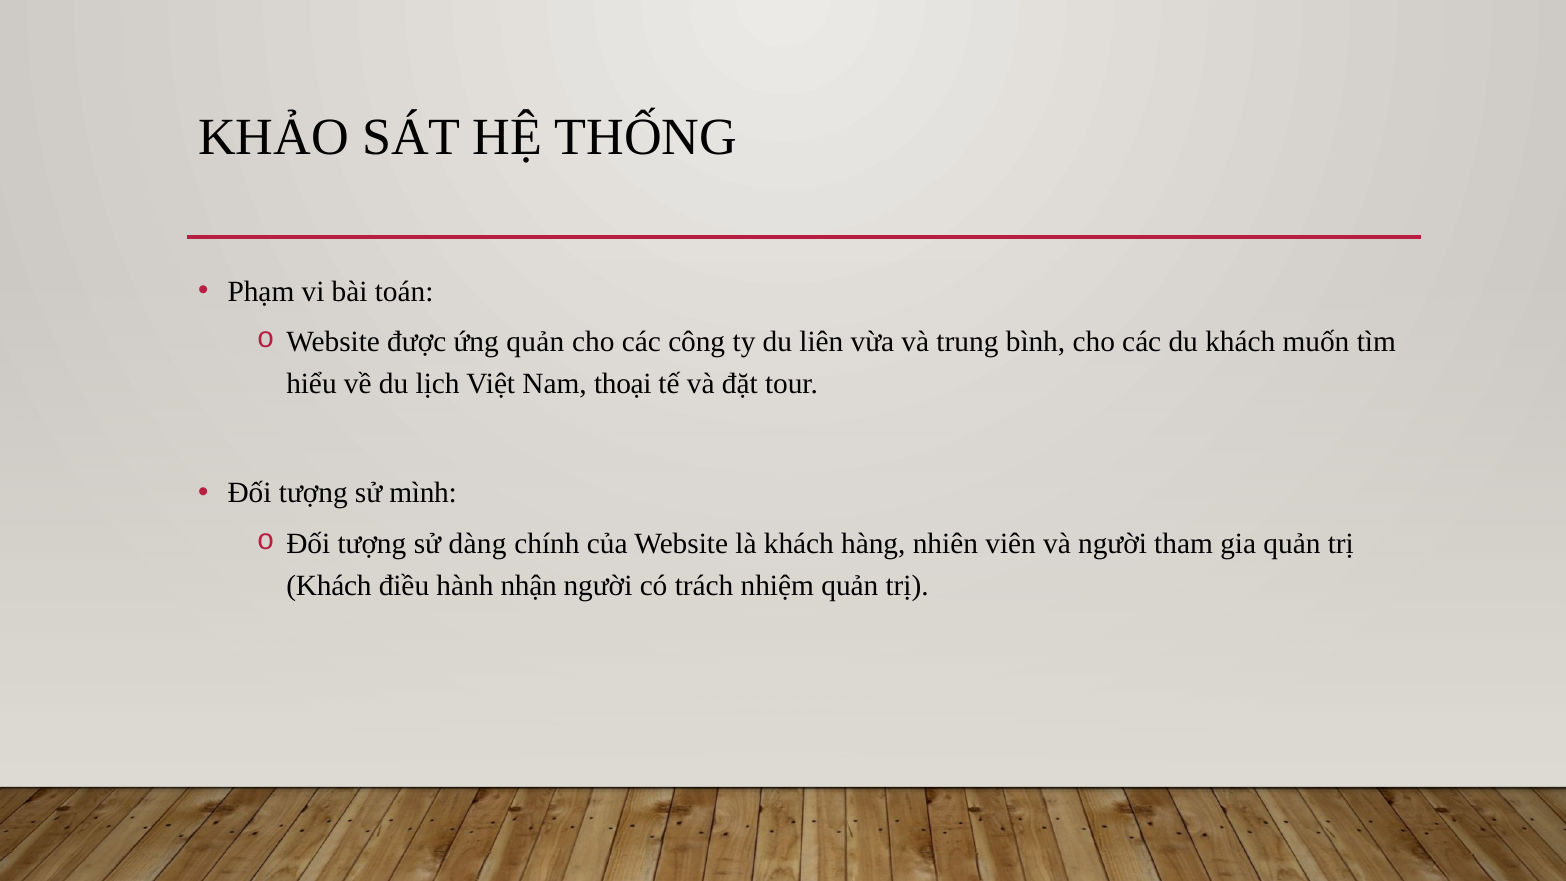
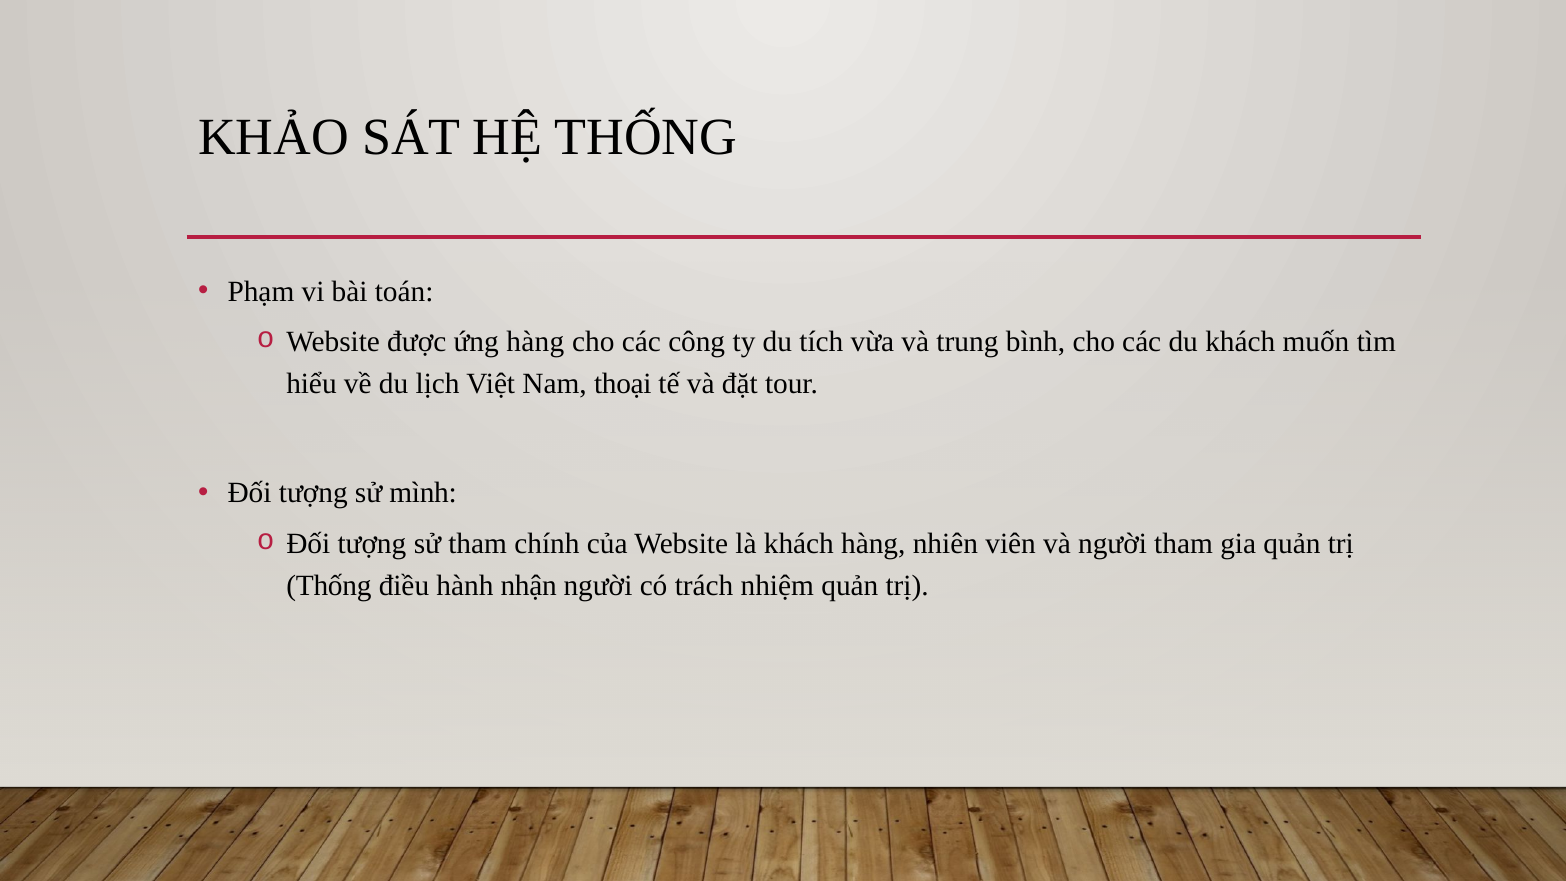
ứng quản: quản -> hàng (535, 342)
liên: liên -> tích (821, 342)
sử dàng: dàng -> tham (478, 544)
Khách: Khách -> Thống (329, 586)
